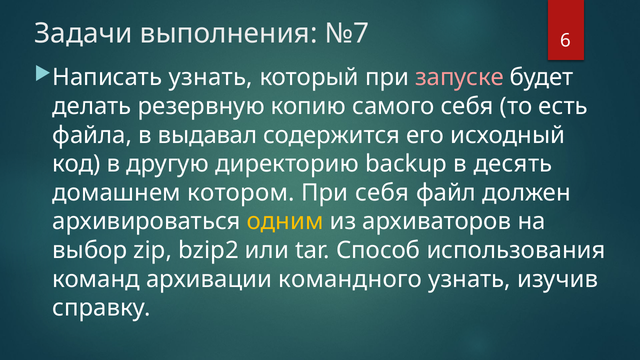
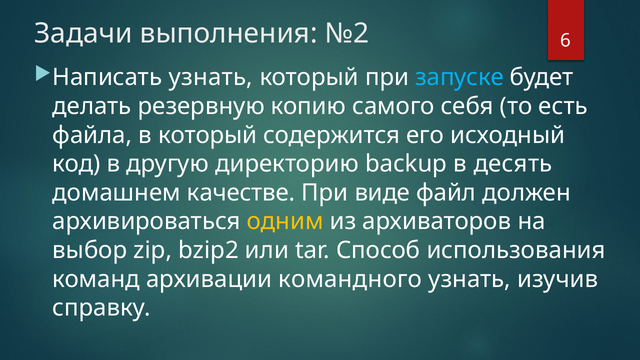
№7: №7 -> №2 (347, 33)
запуске colour: pink -> light blue (460, 78)
в выдавал: выдавал -> который (208, 135)
котором: котором -> качестве (241, 193)
При себя: себя -> виде (382, 193)
